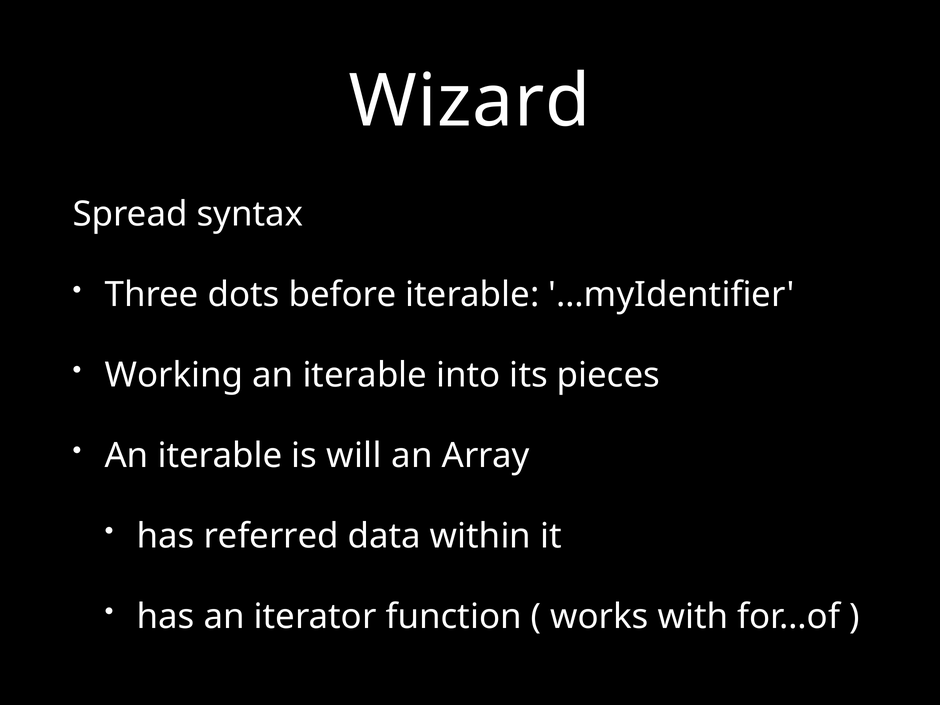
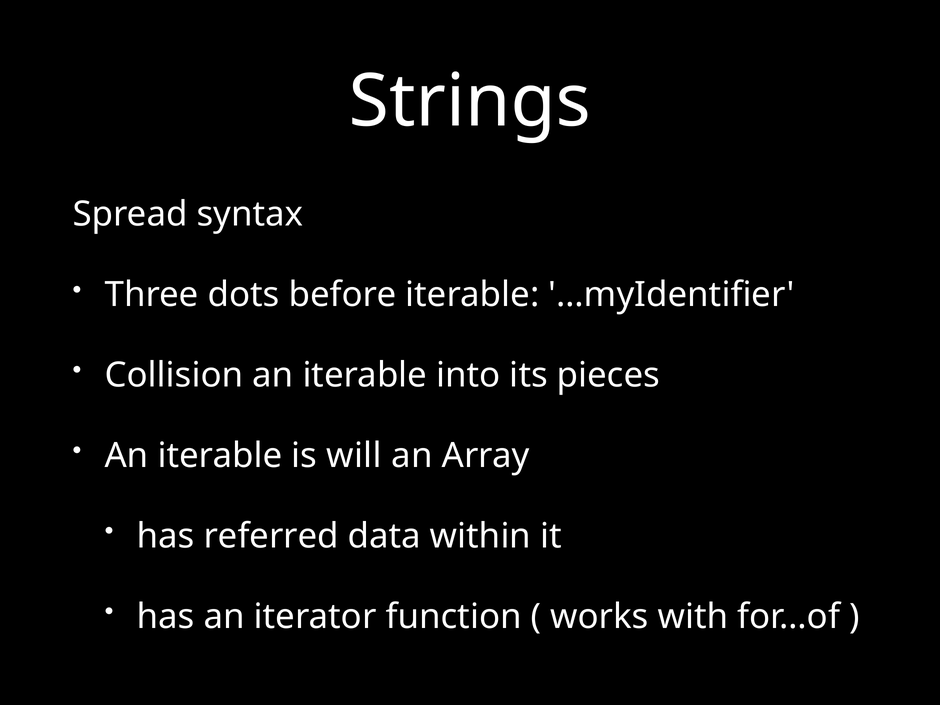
Wizard: Wizard -> Strings (470, 102)
Working: Working -> Collision (174, 375)
